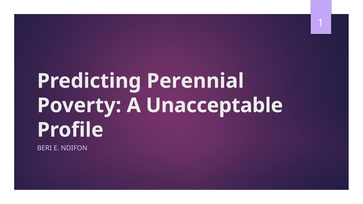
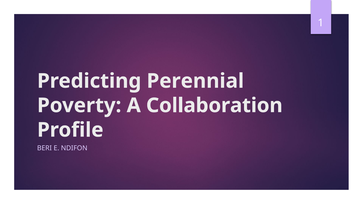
Unacceptable: Unacceptable -> Collaboration (214, 106)
